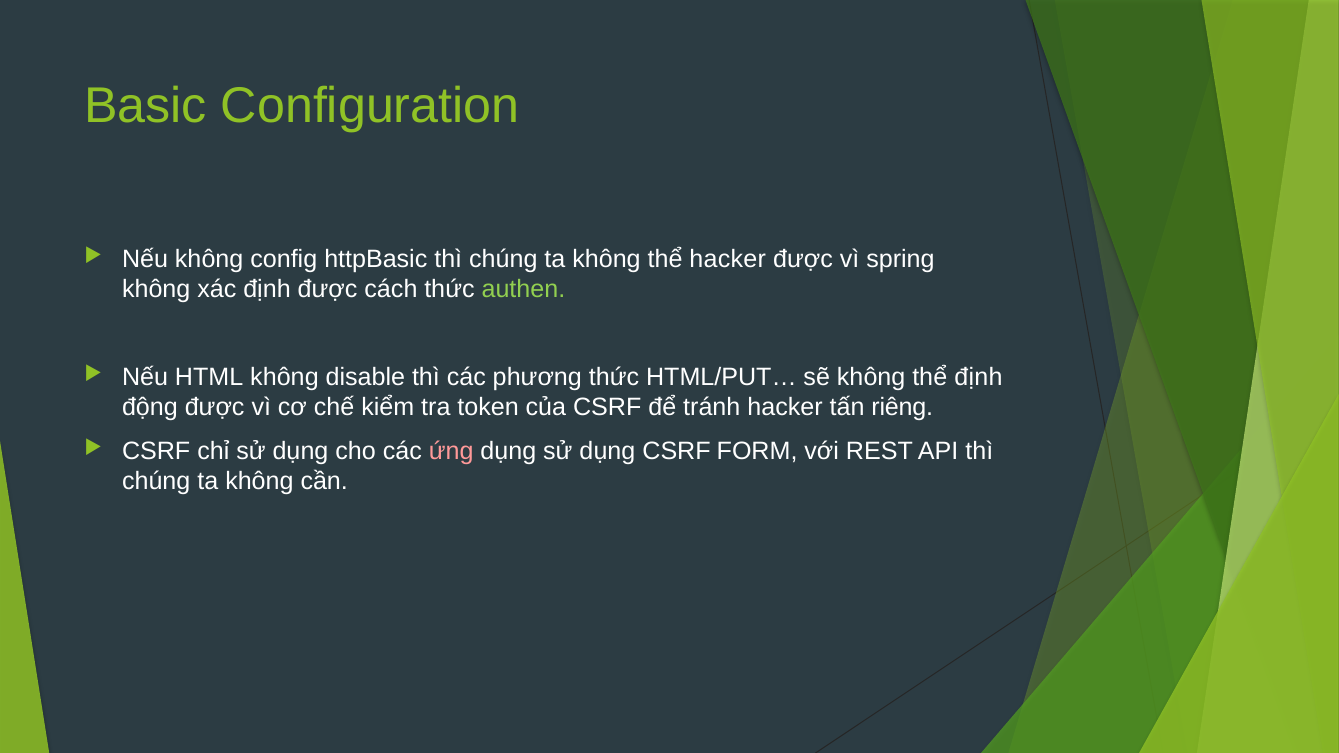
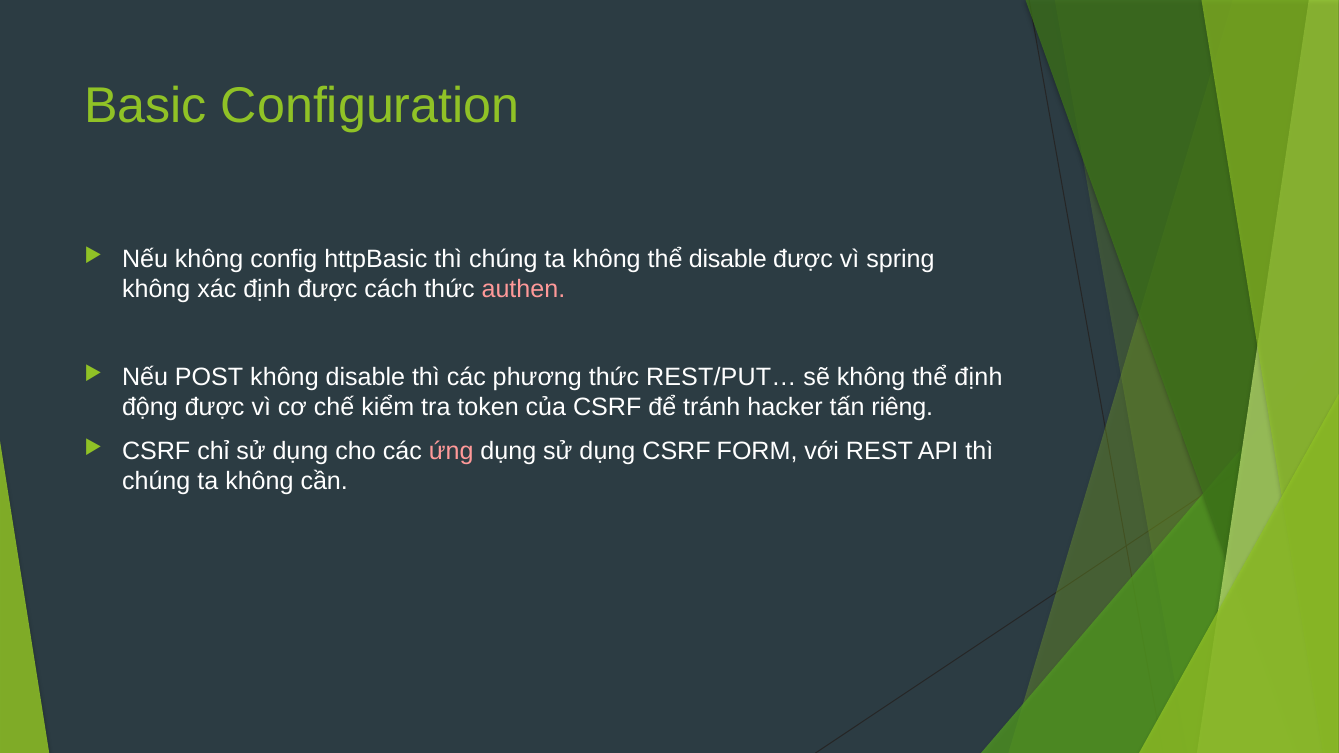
thể hacker: hacker -> disable (728, 259)
authen colour: light green -> pink (523, 289)
HTML: HTML -> POST (209, 377)
HTML/PUT…: HTML/PUT… -> REST/PUT… (721, 377)
